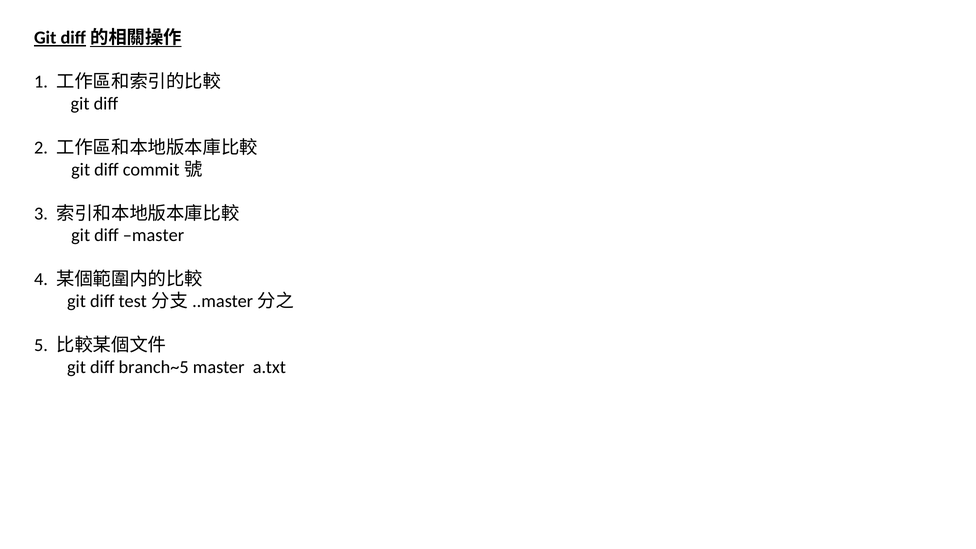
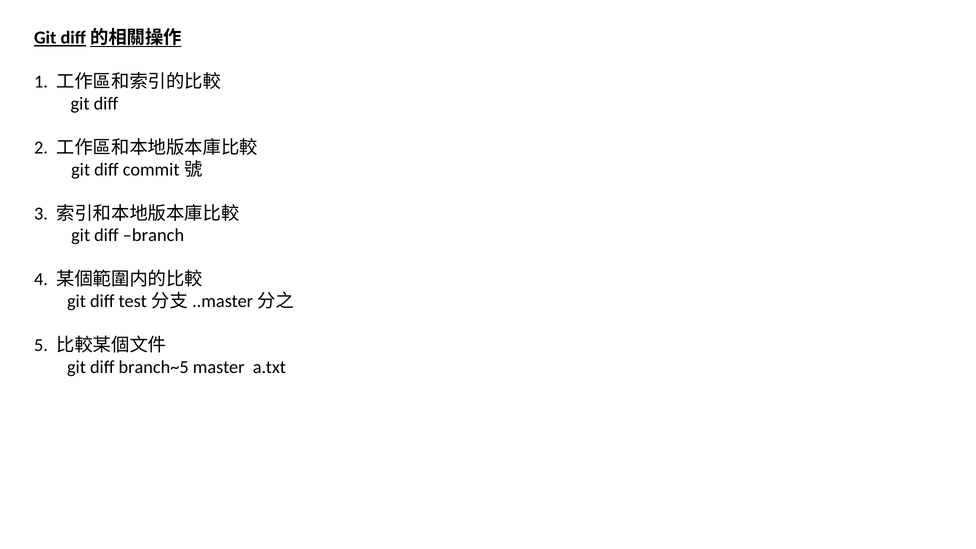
diff master: master -> branch (153, 235)
